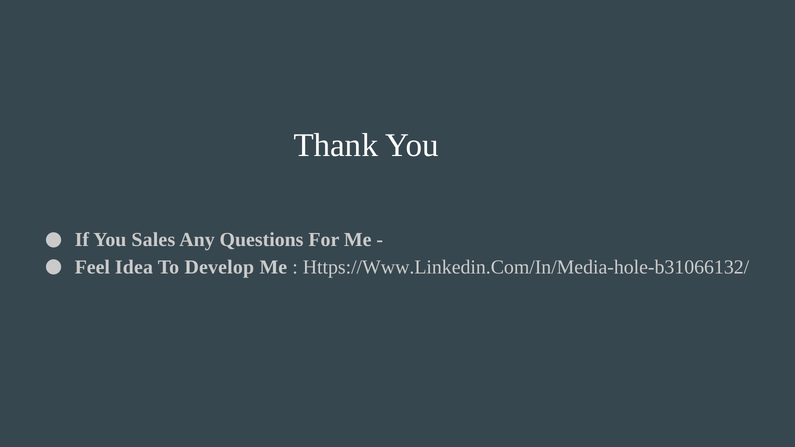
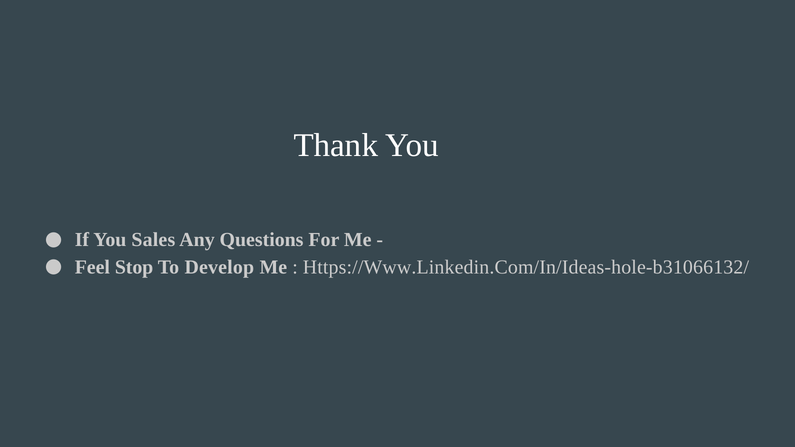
Idea: Idea -> Stop (134, 267)
Https://Www.Linkedin.Com/In/Media-hole-b31066132/: Https://Www.Linkedin.Com/In/Media-hole-b31066132/ -> Https://Www.Linkedin.Com/In/Ideas-hole-b31066132/ (526, 267)
